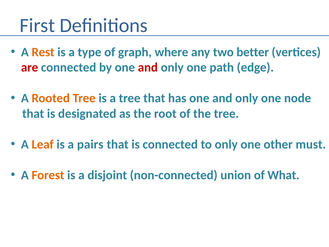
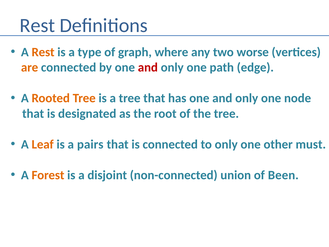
First: First -> Rest (37, 26)
better: better -> worse (253, 52)
are colour: red -> orange (30, 67)
What: What -> Been (283, 175)
